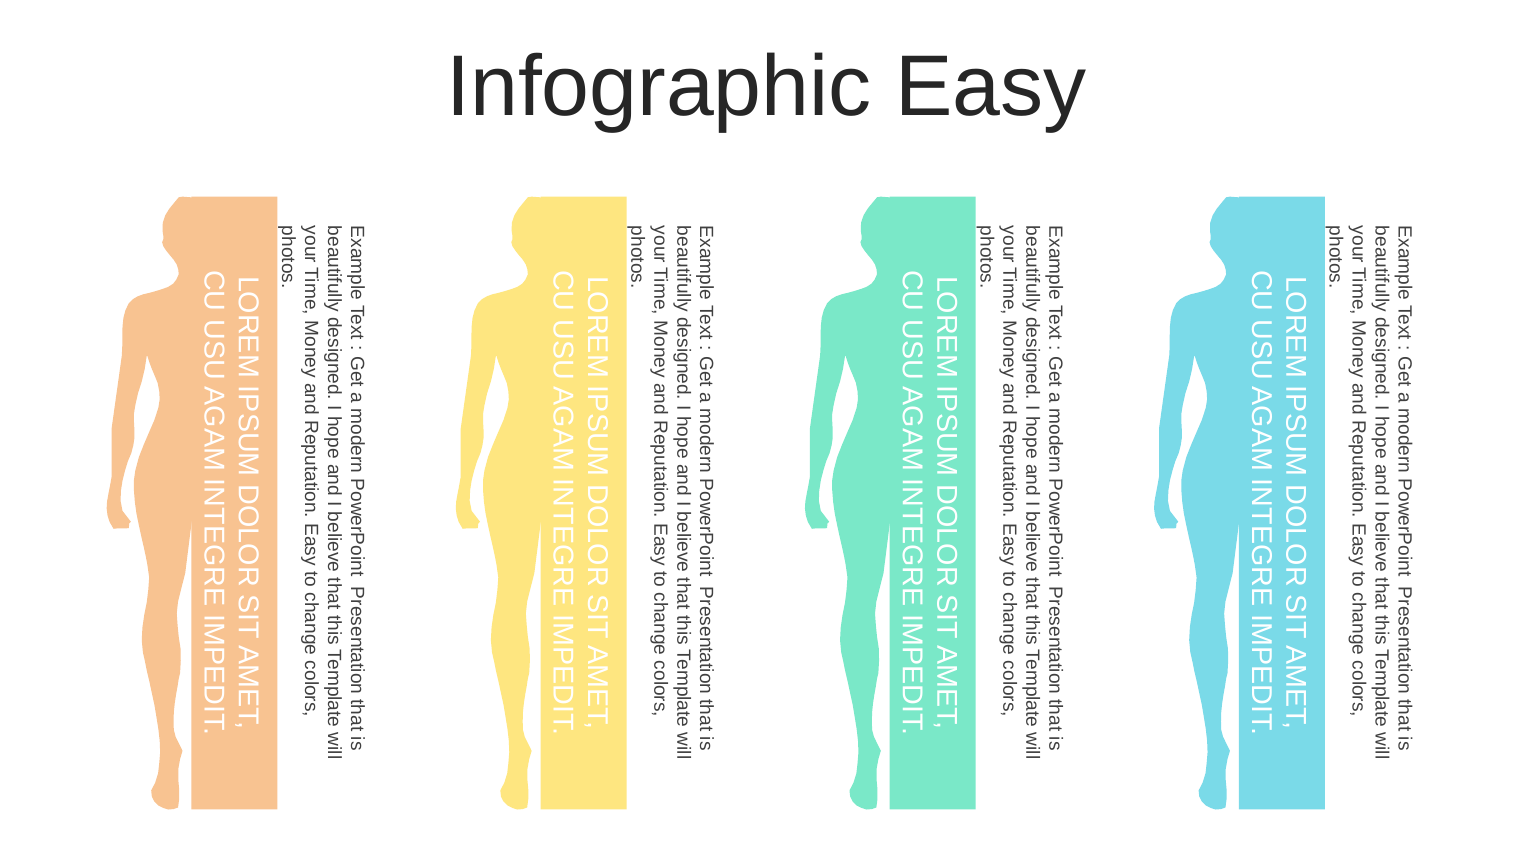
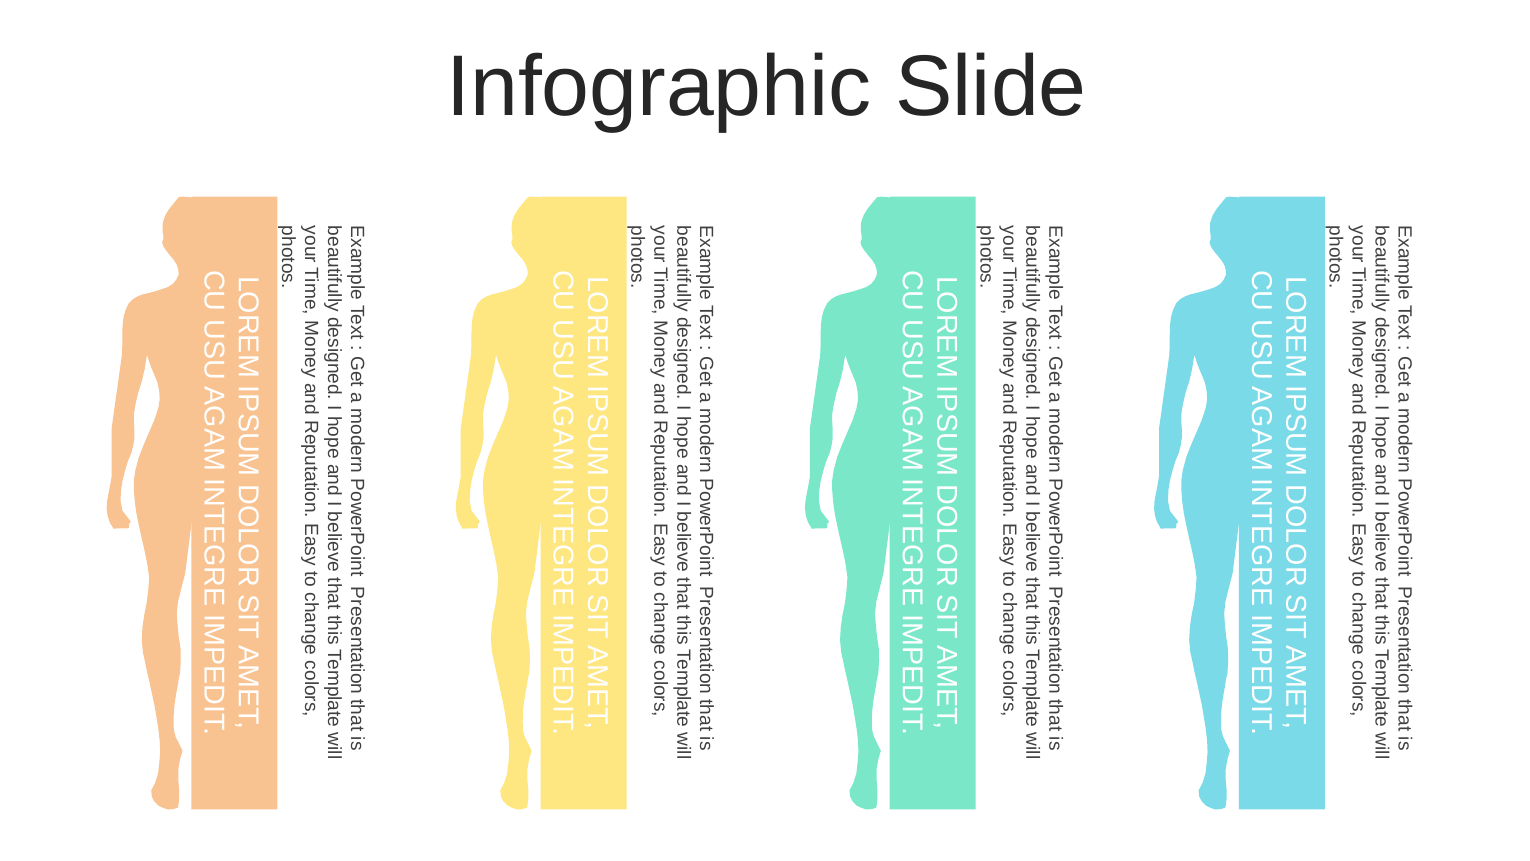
Easy: Easy -> Slide (991, 88)
